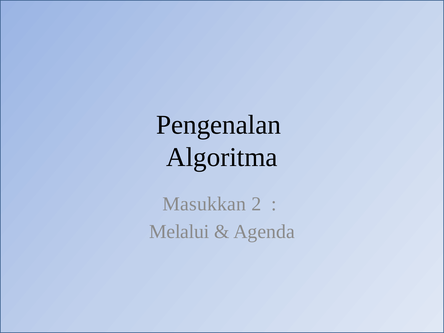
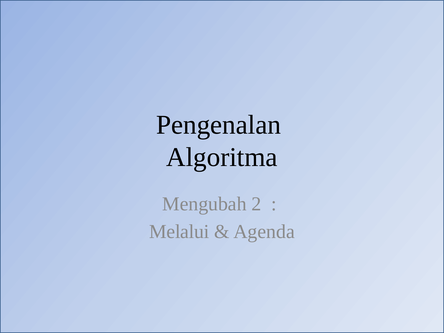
Masukkan: Masukkan -> Mengubah (204, 204)
